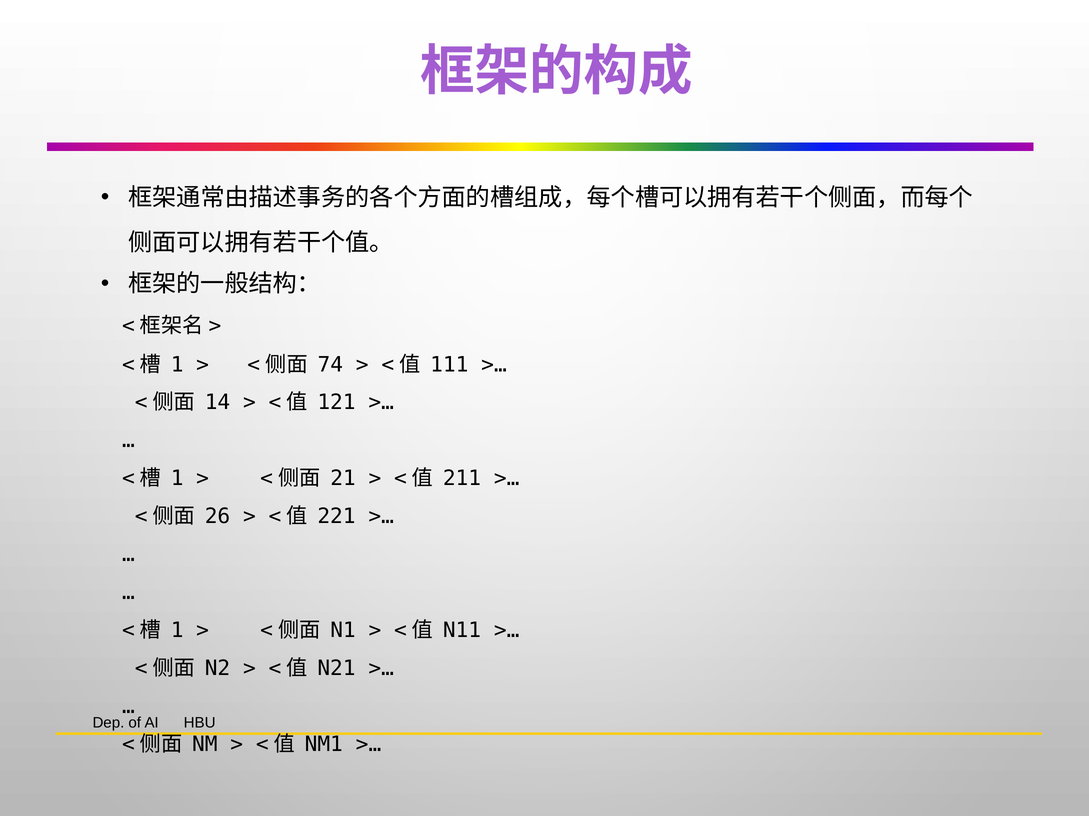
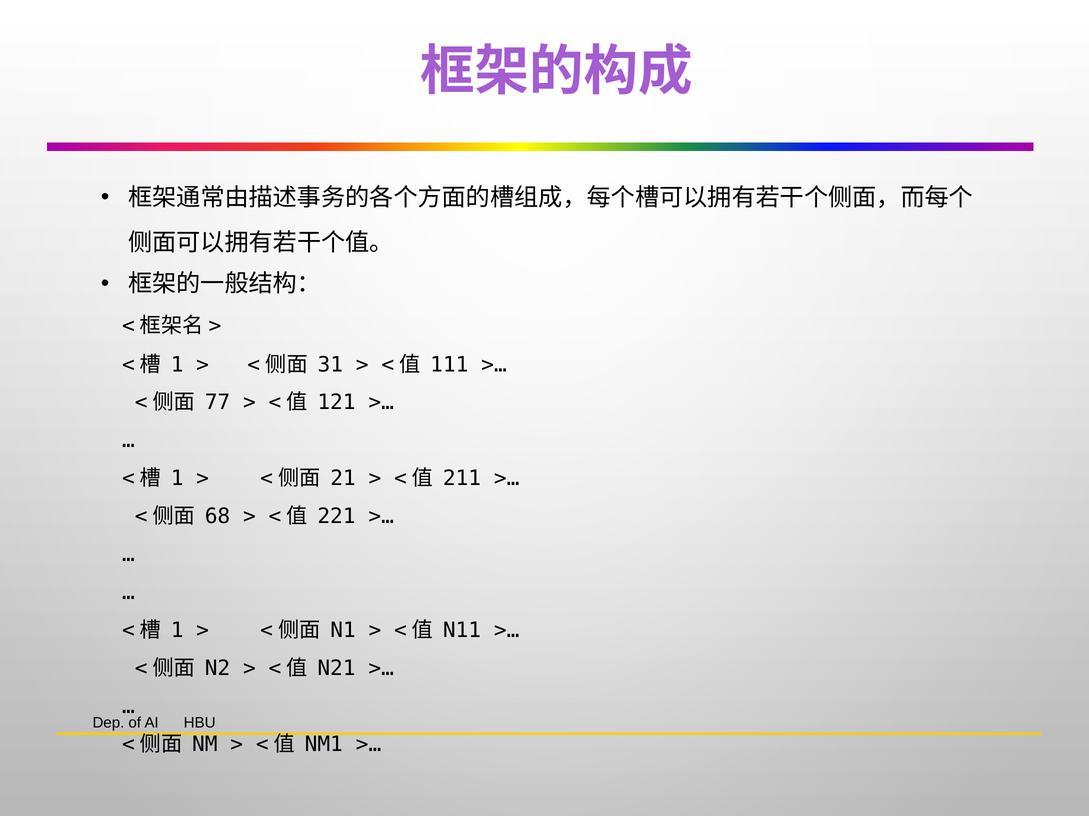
74: 74 -> 31 (330, 365)
14: 14 -> 77 (218, 403)
26: 26 -> 68 (218, 517)
